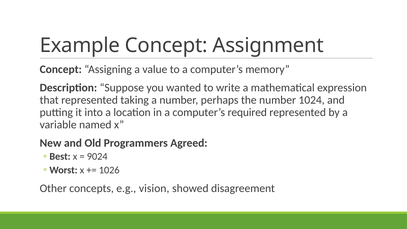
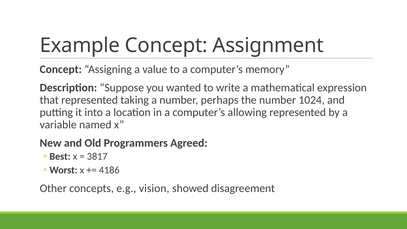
required: required -> allowing (247, 112)
9024: 9024 -> 3817 (97, 156)
1026: 1026 -> 4186 (109, 170)
